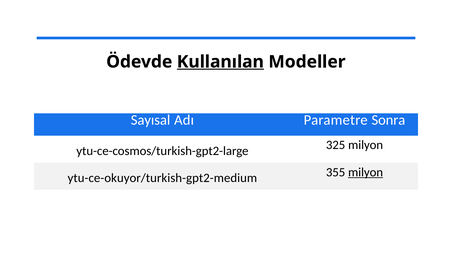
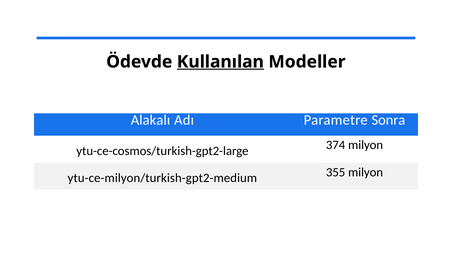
Sayısal: Sayısal -> Alakalı (150, 120)
325: 325 -> 374 (336, 145)
ytu-ce-okuyor/turkish-gpt2-medium: ytu-ce-okuyor/turkish-gpt2-medium -> ytu-ce-milyon/turkish-gpt2-medium (162, 178)
milyon underline: present -> none (366, 172)
